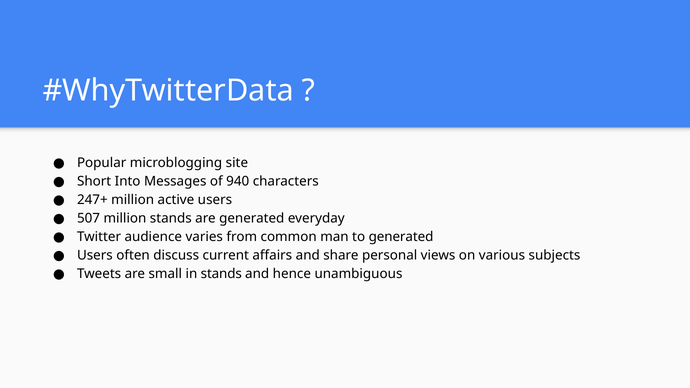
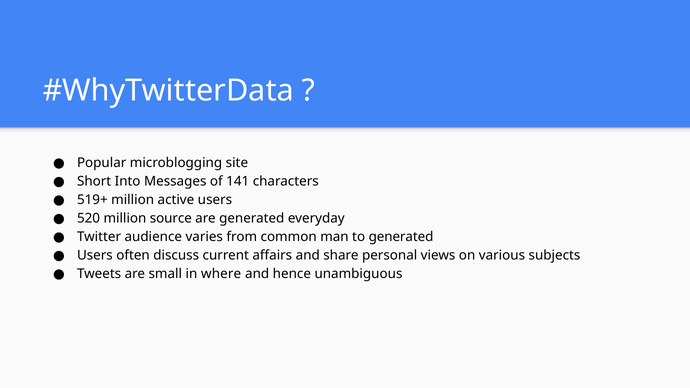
940: 940 -> 141 (238, 182)
247+: 247+ -> 519+ (92, 200)
507: 507 -> 520 (89, 219)
million stands: stands -> source (171, 219)
in stands: stands -> where (221, 274)
